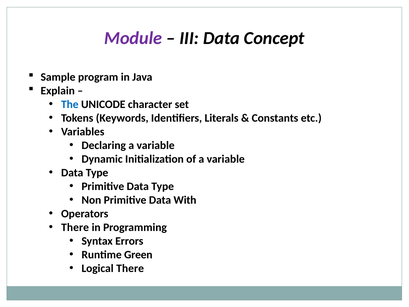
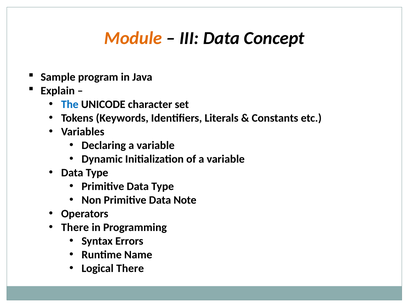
Module colour: purple -> orange (133, 38)
With: With -> Note (185, 200)
Green: Green -> Name (138, 254)
